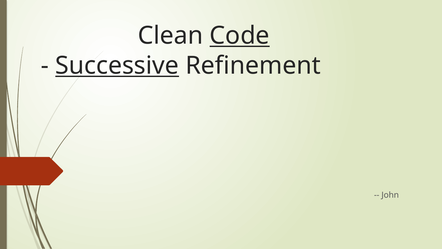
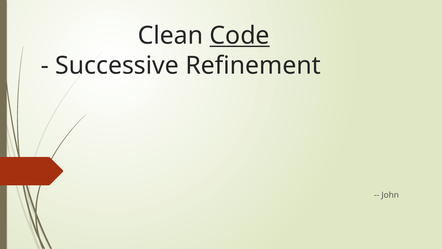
Successive underline: present -> none (117, 65)
